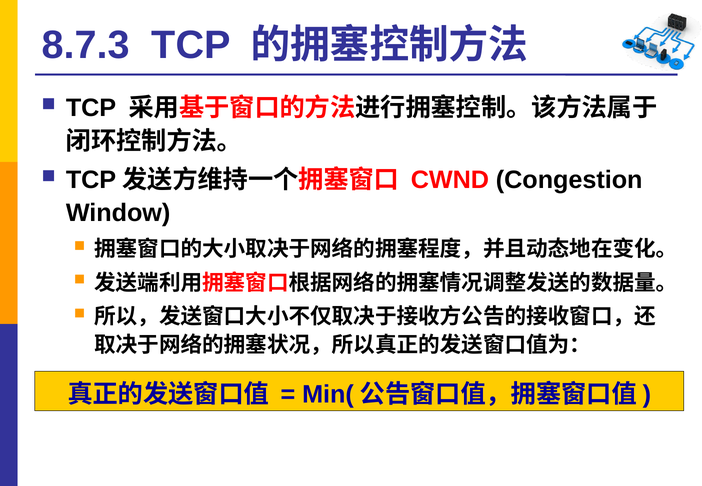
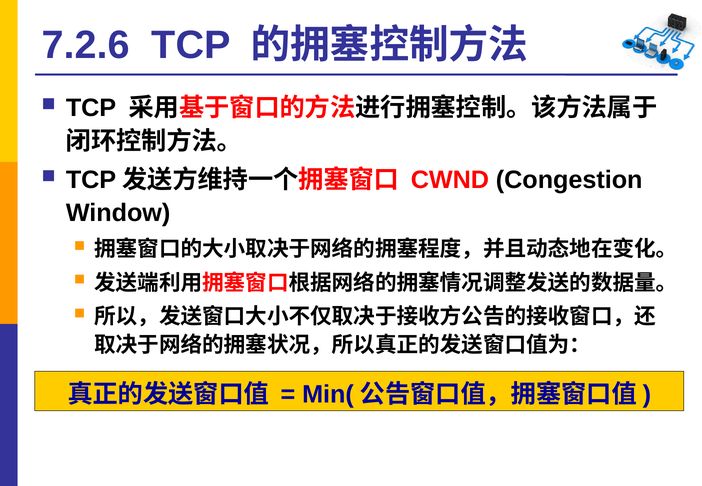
8.7.3: 8.7.3 -> 7.2.6 (86, 45)
